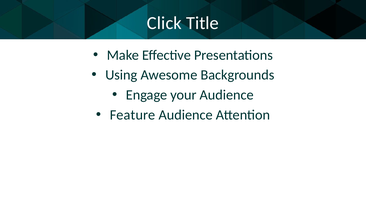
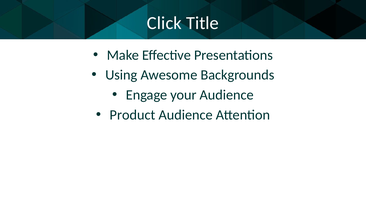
Feature: Feature -> Product (133, 115)
